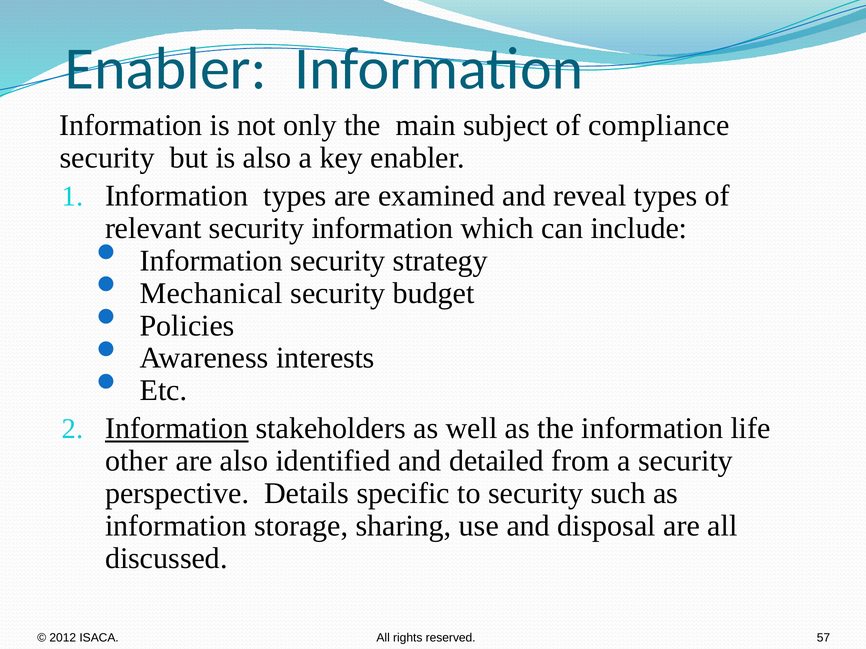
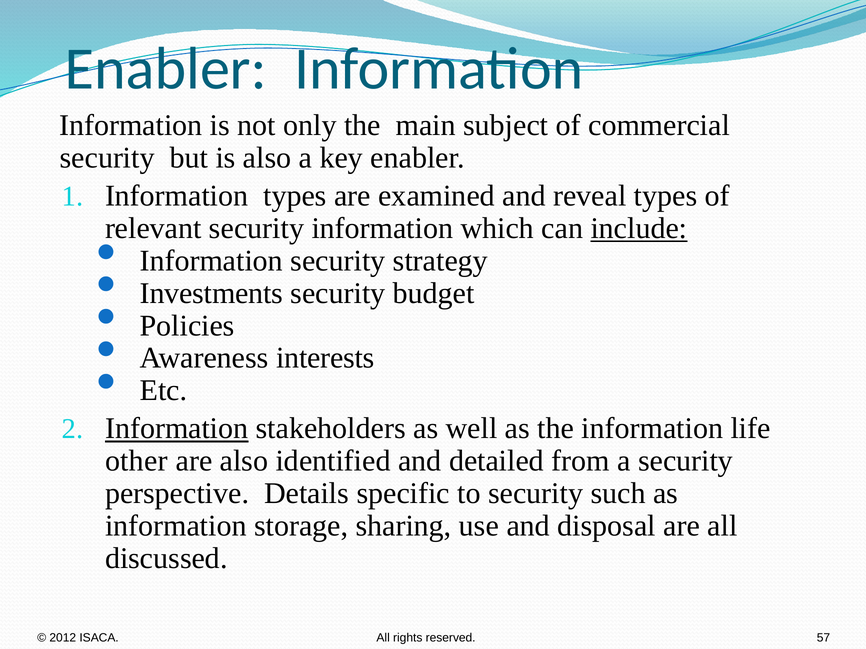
compliance: compliance -> commercial (659, 125)
include underline: none -> present (639, 228)
Mechanical: Mechanical -> Investments (211, 293)
